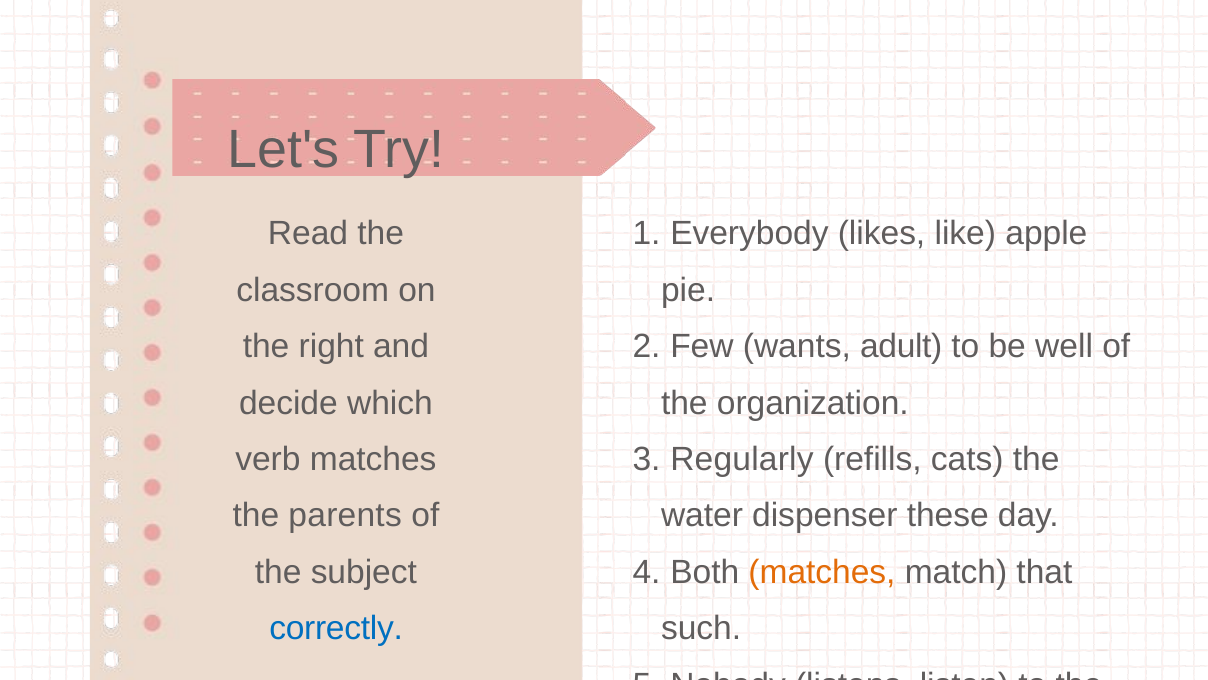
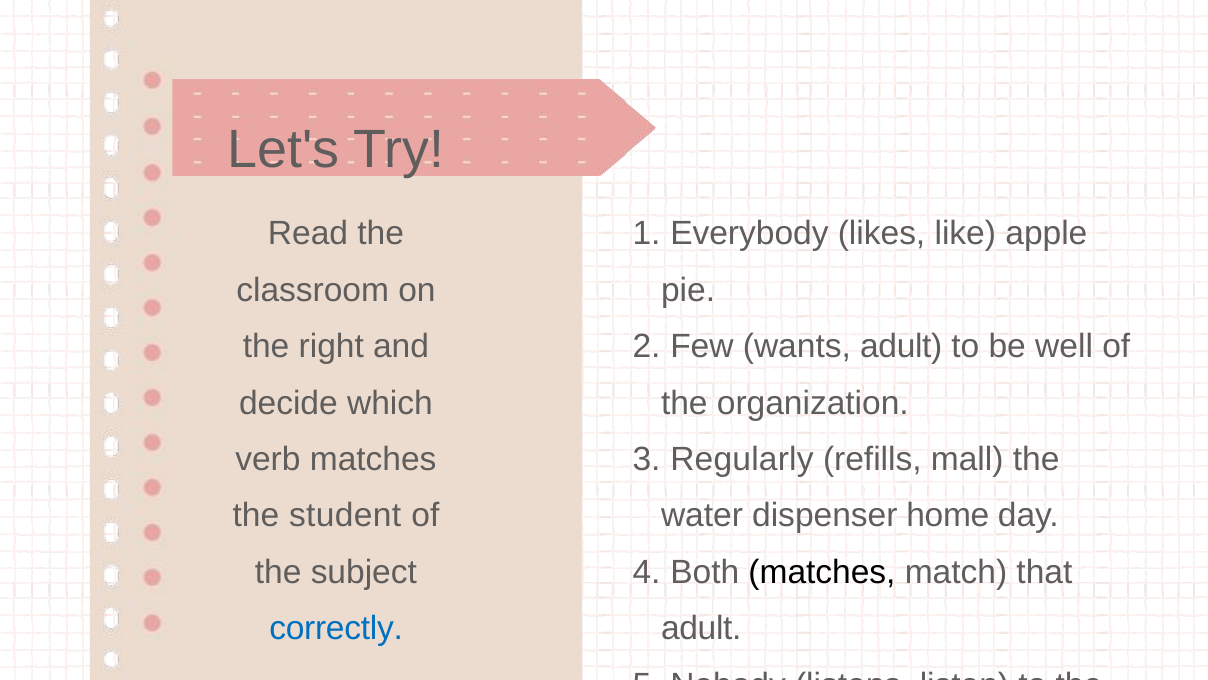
cats: cats -> mall (967, 459)
parents: parents -> student (345, 516)
these: these -> home (948, 516)
matches colour: orange -> black (822, 572)
such: such -> adult (701, 628)
